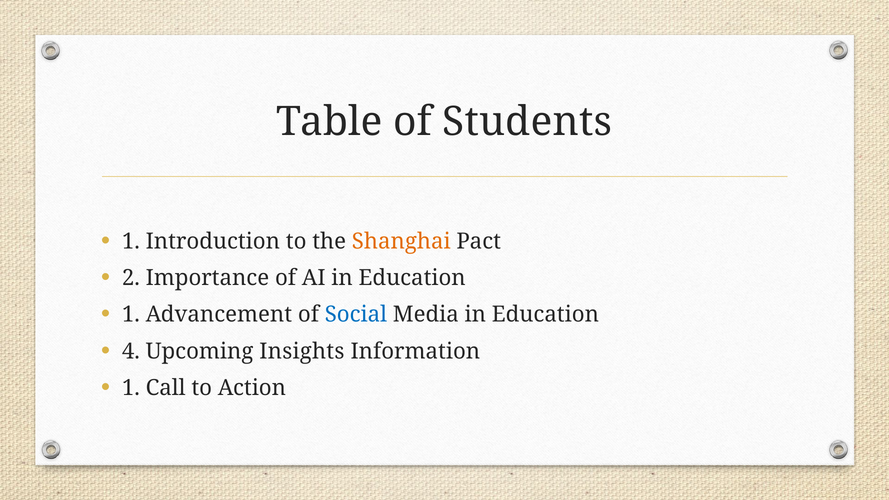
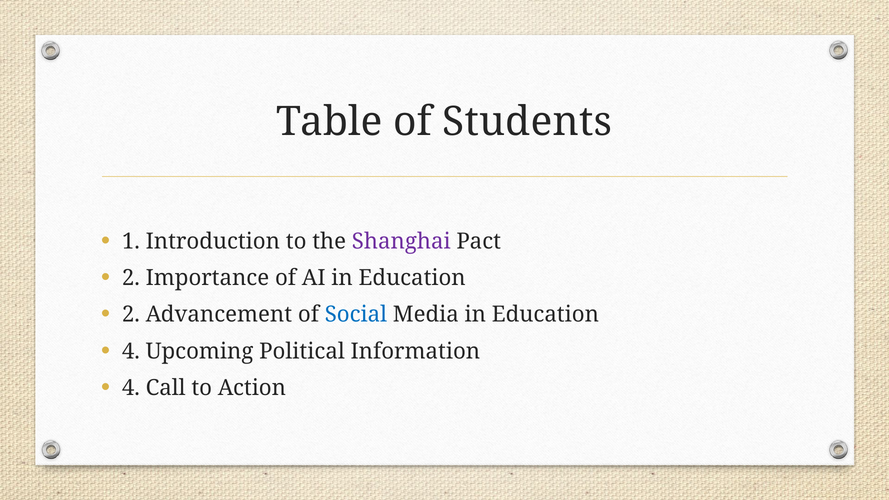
Shanghai colour: orange -> purple (401, 241)
1: 1 -> 2 (131, 315)
Insights: Insights -> Political (302, 351)
1: 1 -> 4 (131, 388)
